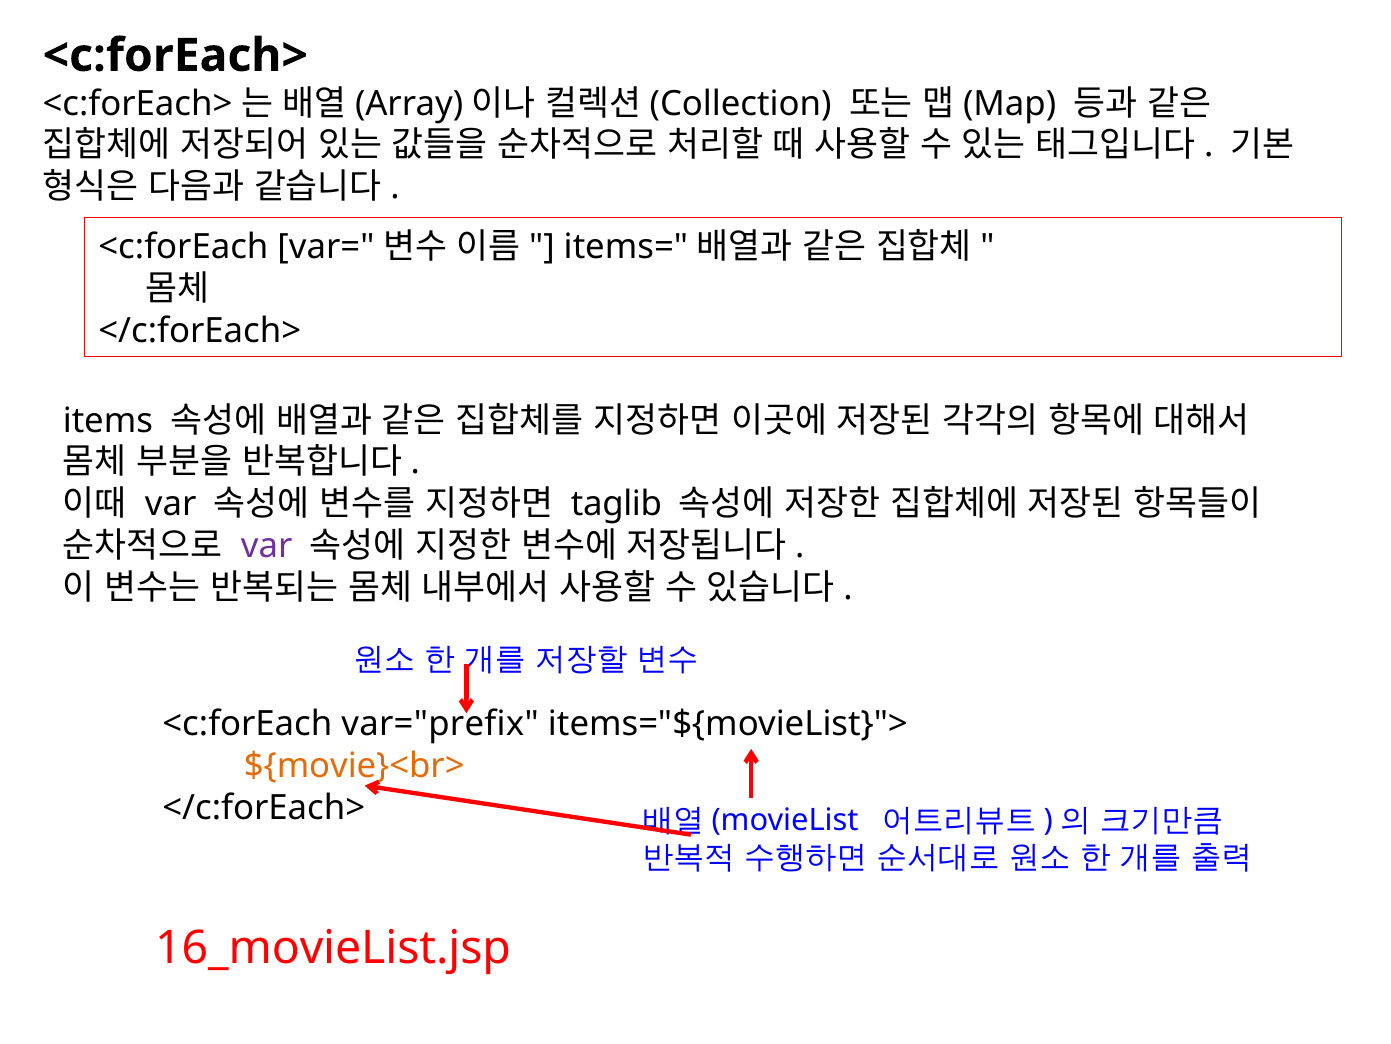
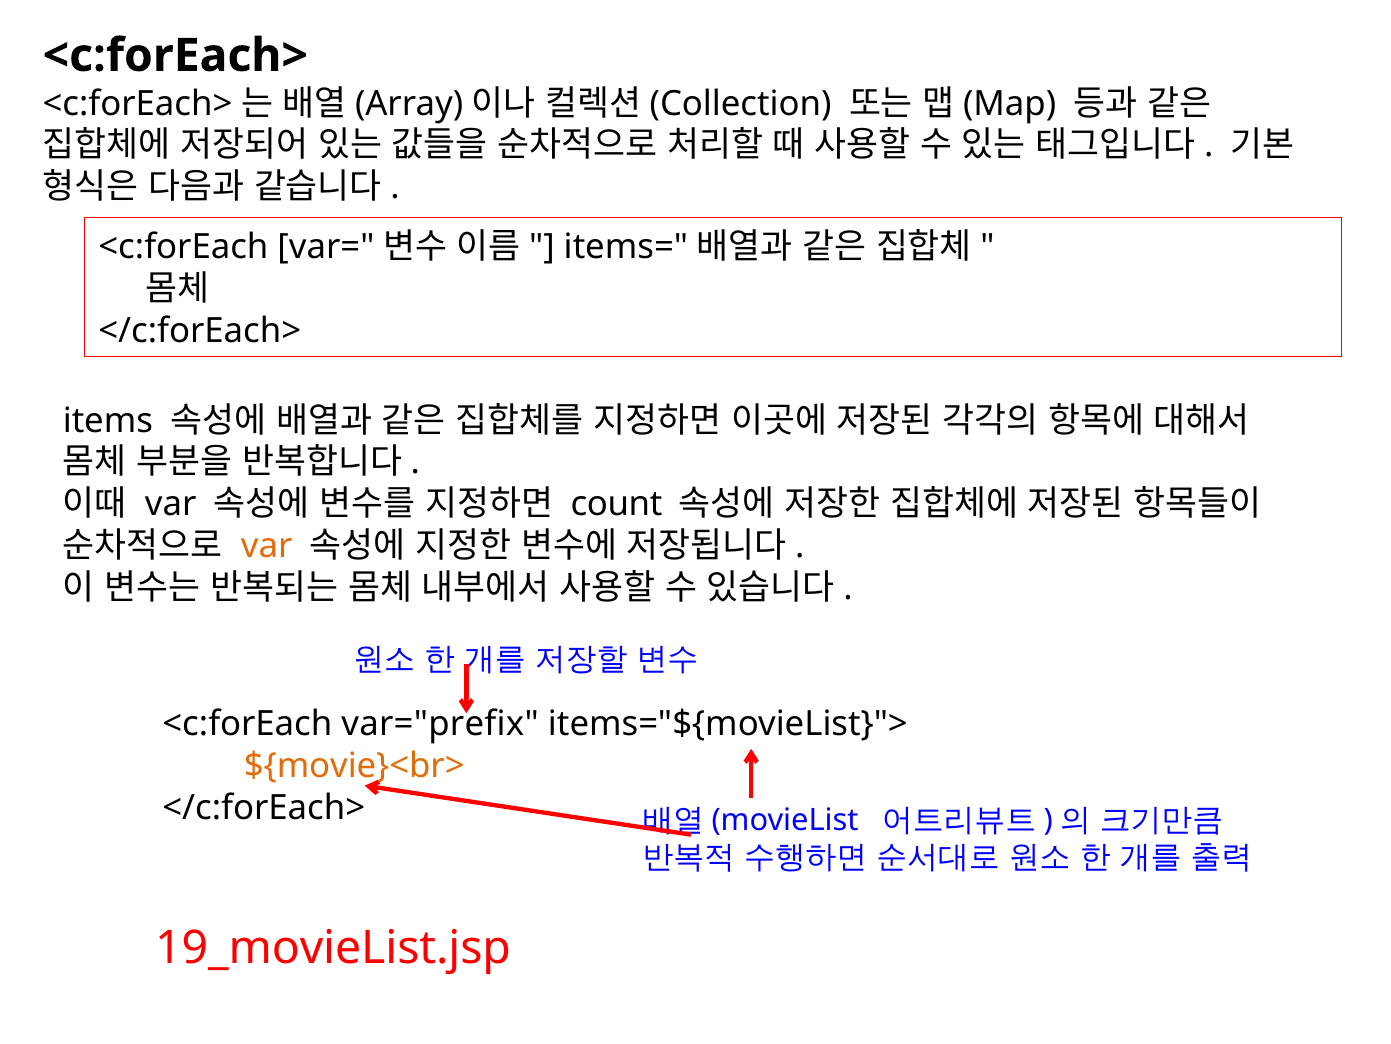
taglib: taglib -> count (616, 504)
var colour: purple -> orange (267, 545)
16_movieList.jsp: 16_movieList.jsp -> 19_movieList.jsp (333, 948)
